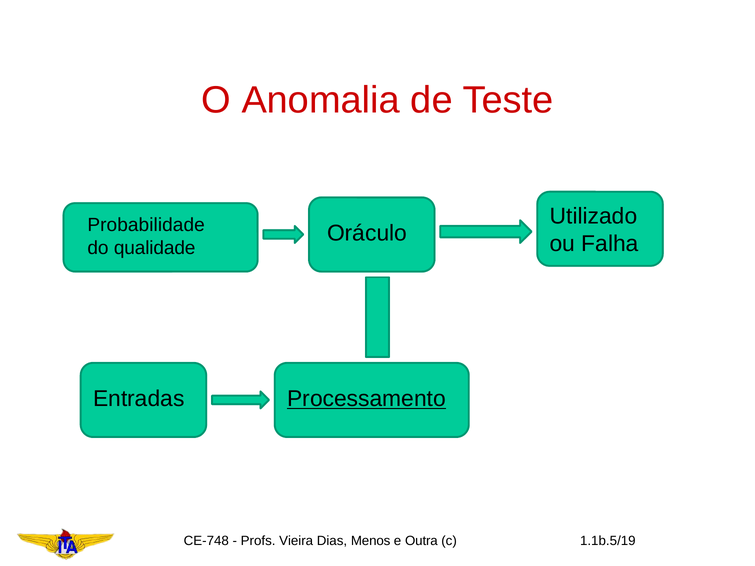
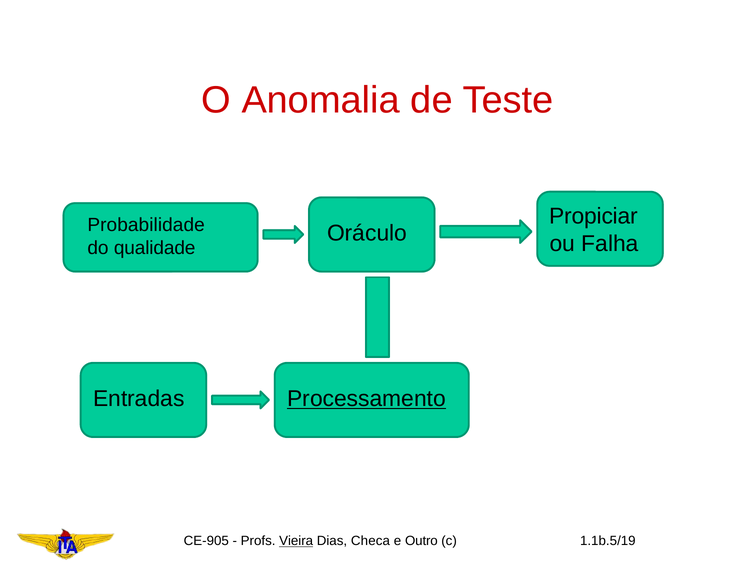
Utilizado: Utilizado -> Propiciar (594, 216)
CE-748: CE-748 -> CE-905 (206, 541)
Vieira underline: none -> present (296, 541)
Menos: Menos -> Checa (370, 541)
Outra: Outra -> Outro (421, 541)
